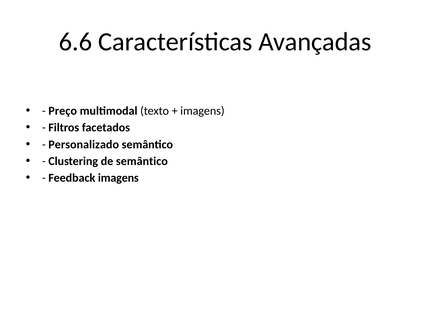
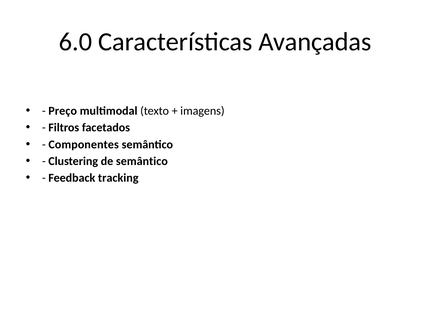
6.6: 6.6 -> 6.0 (76, 42)
Personalizado: Personalizado -> Componentes (84, 145)
Feedback imagens: imagens -> tracking (118, 178)
